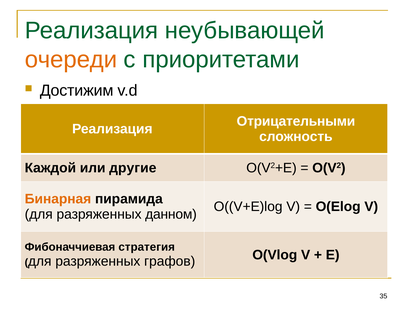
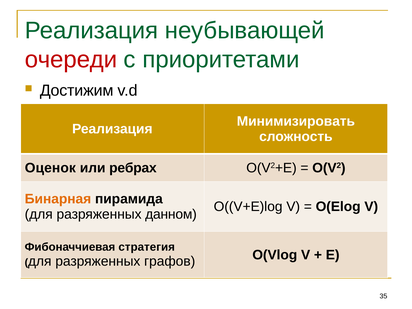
очереди colour: orange -> red (71, 60)
Отрицательными: Отрицательными -> Минимизировать (296, 121)
Каждой: Каждой -> Оценок (50, 168)
другие: другие -> ребрах (133, 168)
